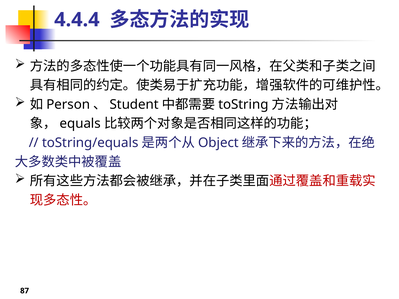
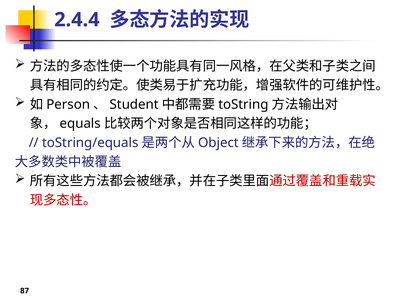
4.4.4: 4.4.4 -> 2.4.4 (77, 20)
